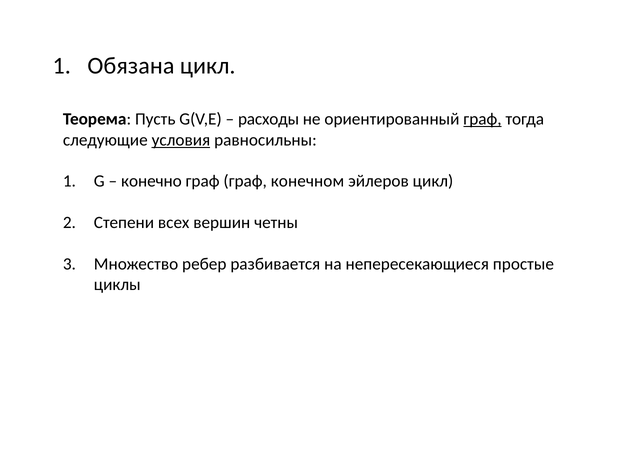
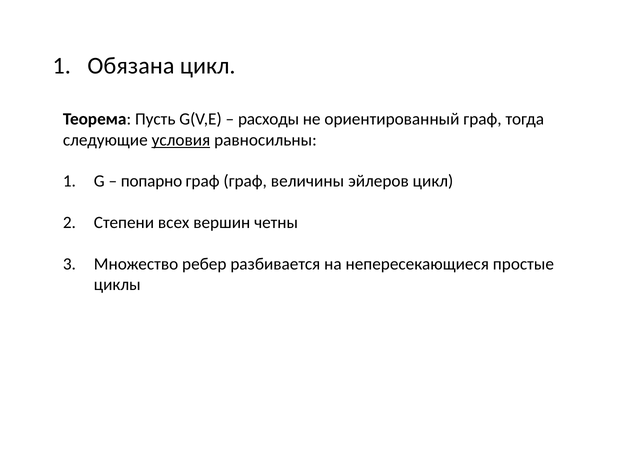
граф underline: present -> none (483, 119)
конечно: конечно -> попарно (152, 181)
конечном: конечном -> величины (307, 181)
